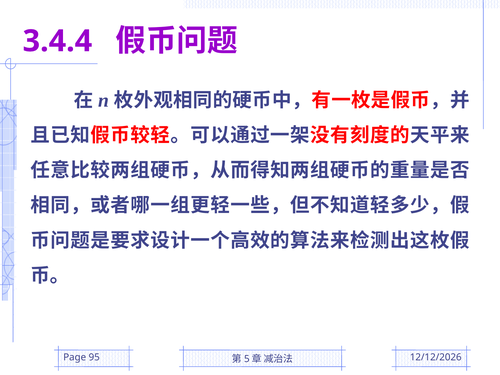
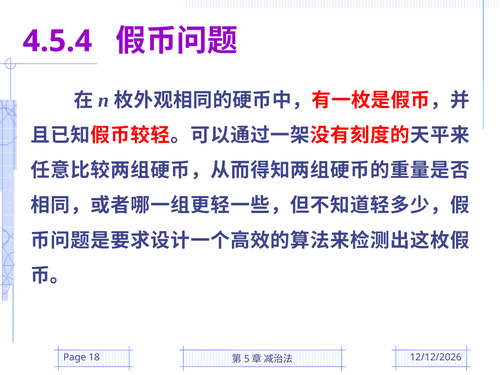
3.4.4: 3.4.4 -> 4.5.4 (57, 41)
95: 95 -> 18 (94, 357)
